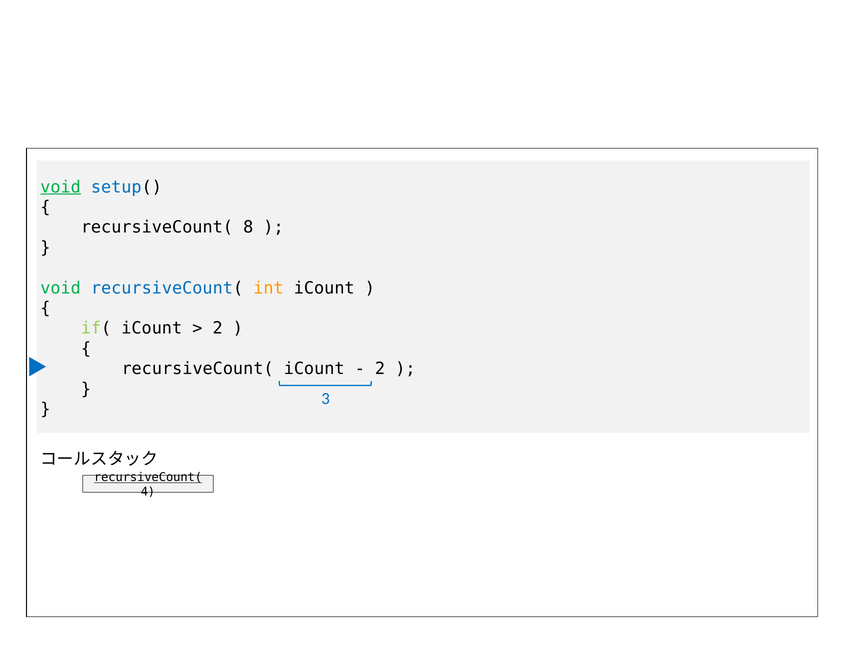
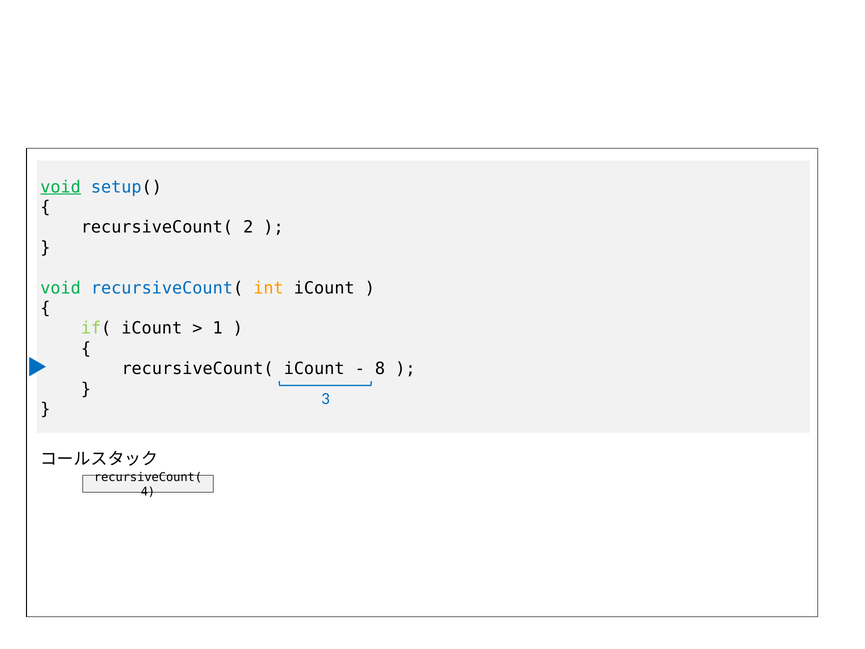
8: 8 -> 2 (248, 227)
2: 2 -> 1 (218, 328)
2: 2 -> 8 (380, 369)
recursiveCount( underline: present -> none (148, 477)
